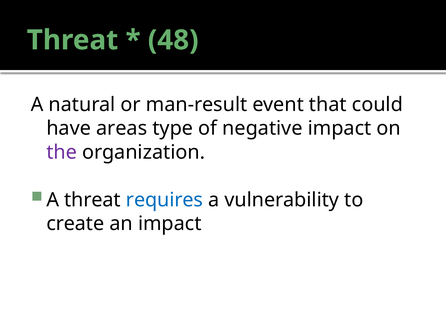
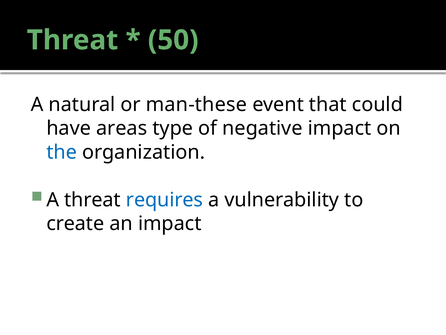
48: 48 -> 50 (173, 40)
man-result: man-result -> man-these (196, 104)
the colour: purple -> blue (62, 152)
